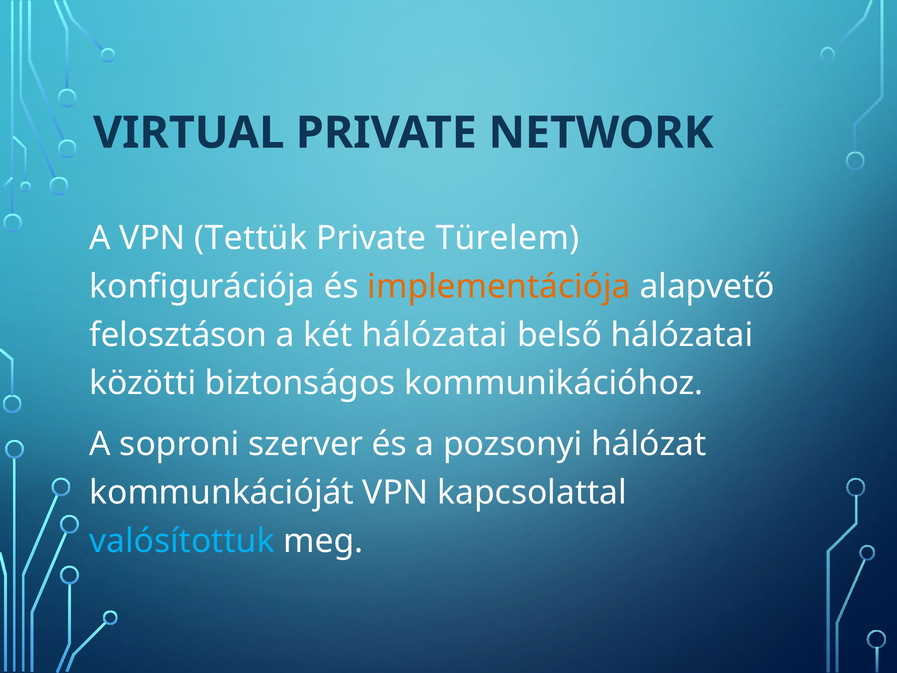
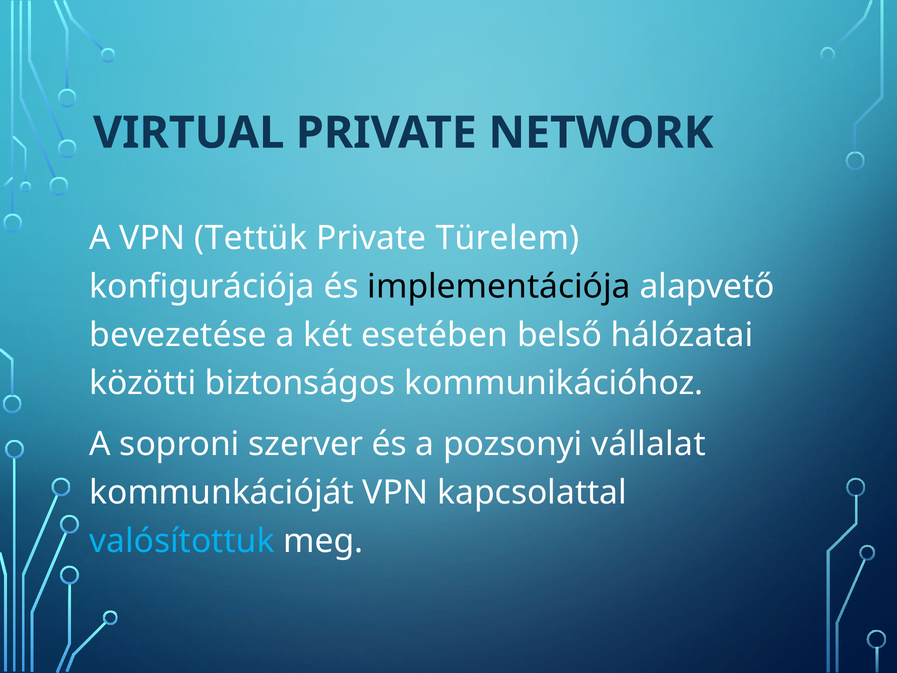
implementációja colour: orange -> black (499, 286)
felosztáson: felosztáson -> bevezetése (178, 335)
két hálózatai: hálózatai -> esetében (435, 335)
hálózat: hálózat -> vállalat (649, 444)
